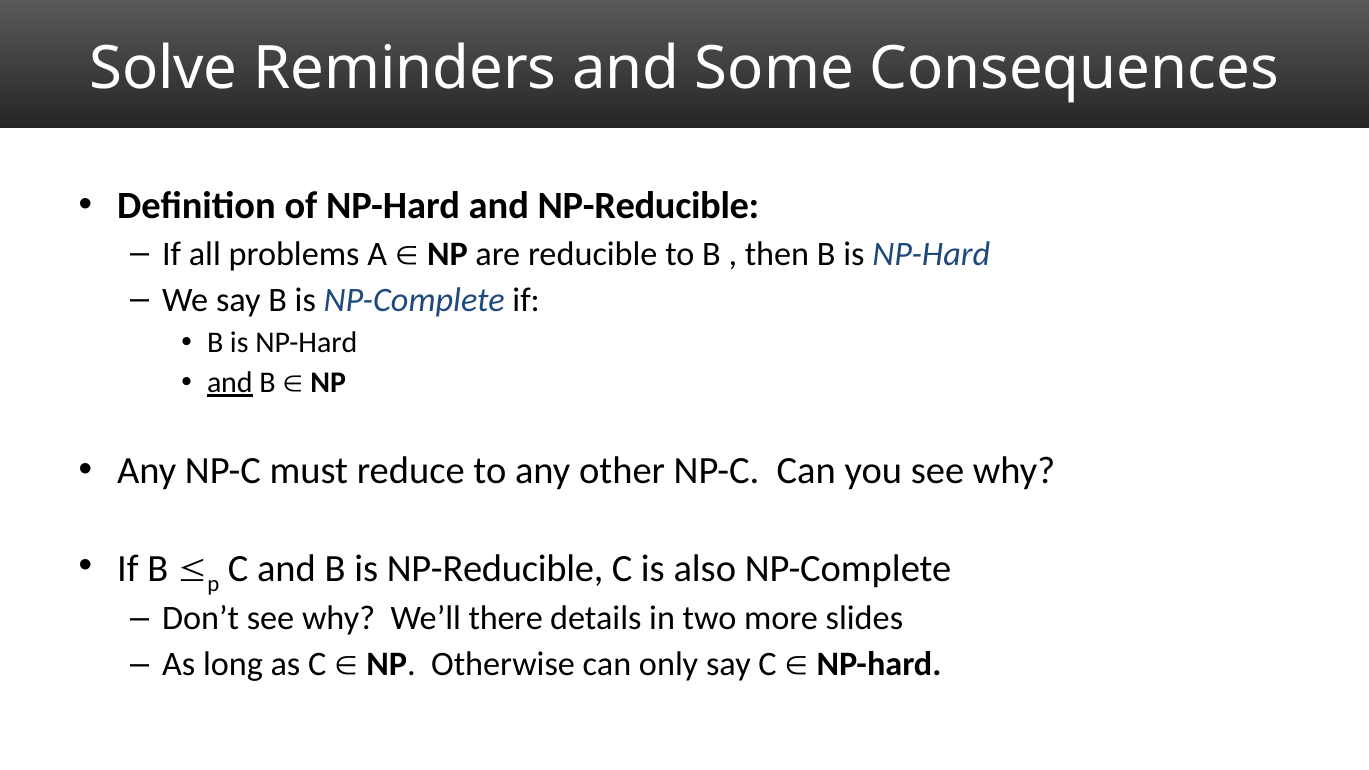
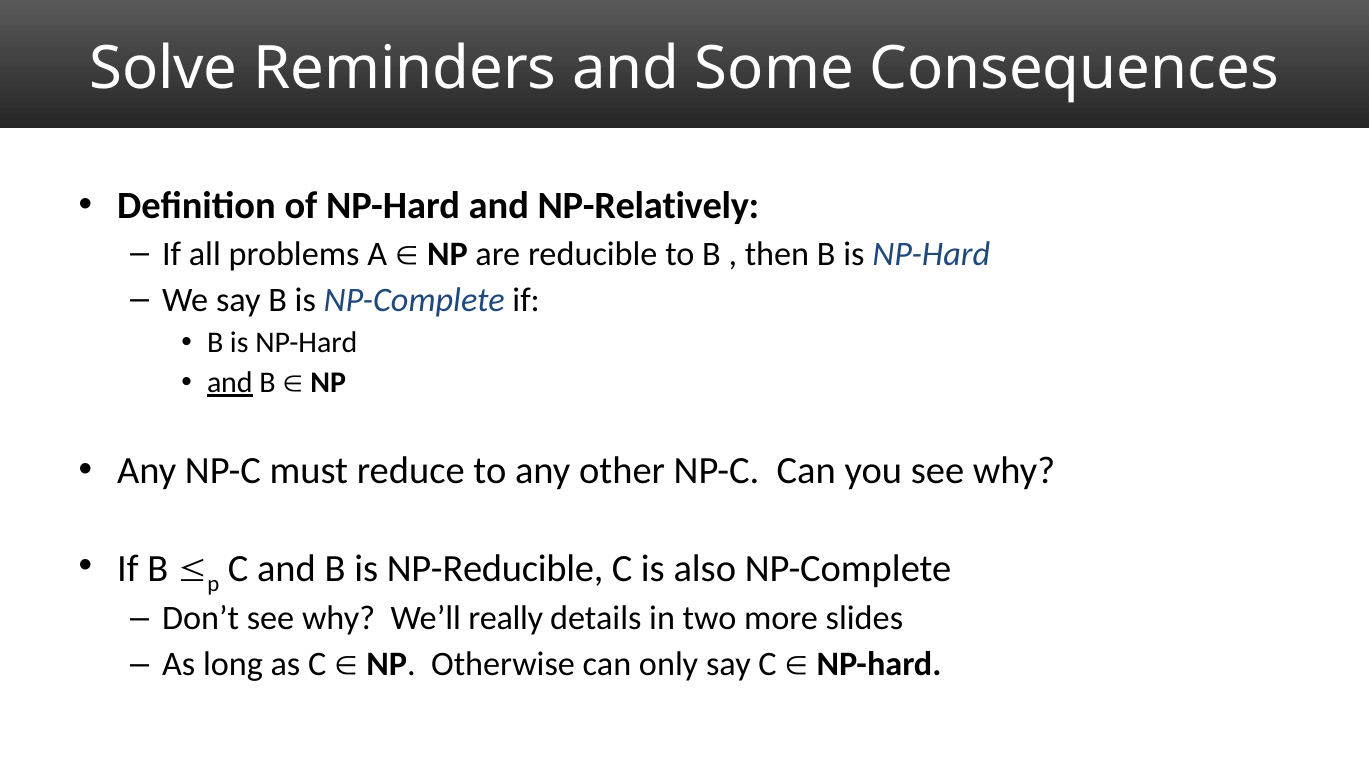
and NP-Reducible: NP-Reducible -> NP-Relatively (648, 205)
there: there -> really (506, 618)
